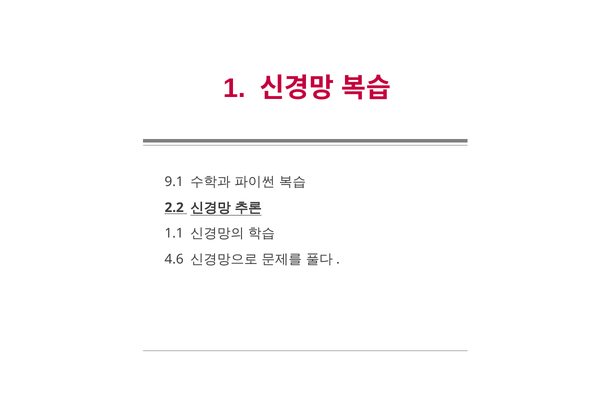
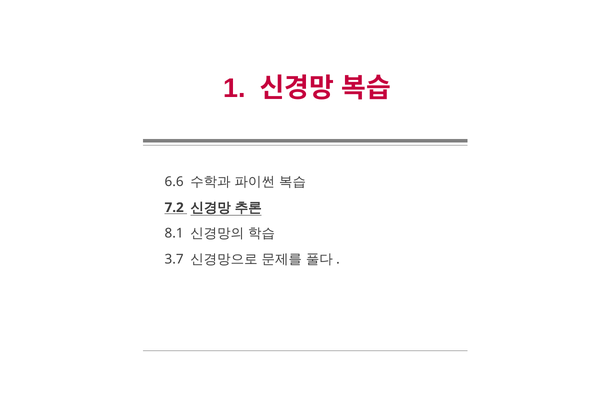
9.1: 9.1 -> 6.6 (174, 182)
2.2: 2.2 -> 7.2 (174, 208)
1.1: 1.1 -> 8.1 (174, 233)
4.6: 4.6 -> 3.7 (174, 259)
